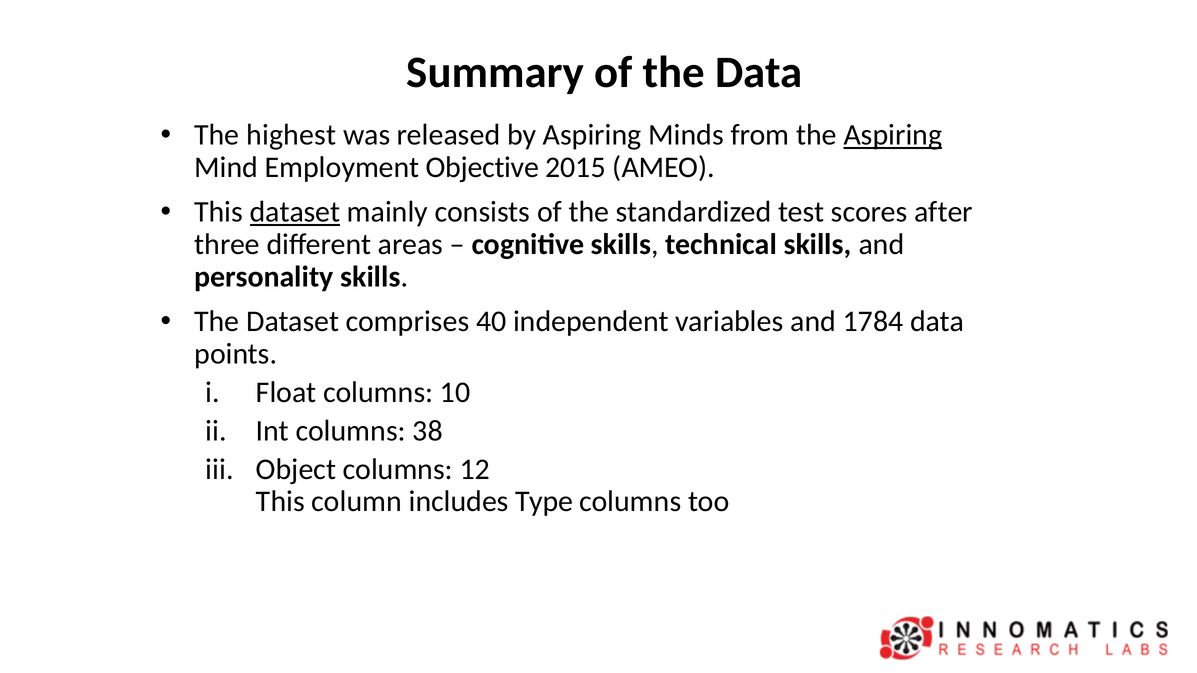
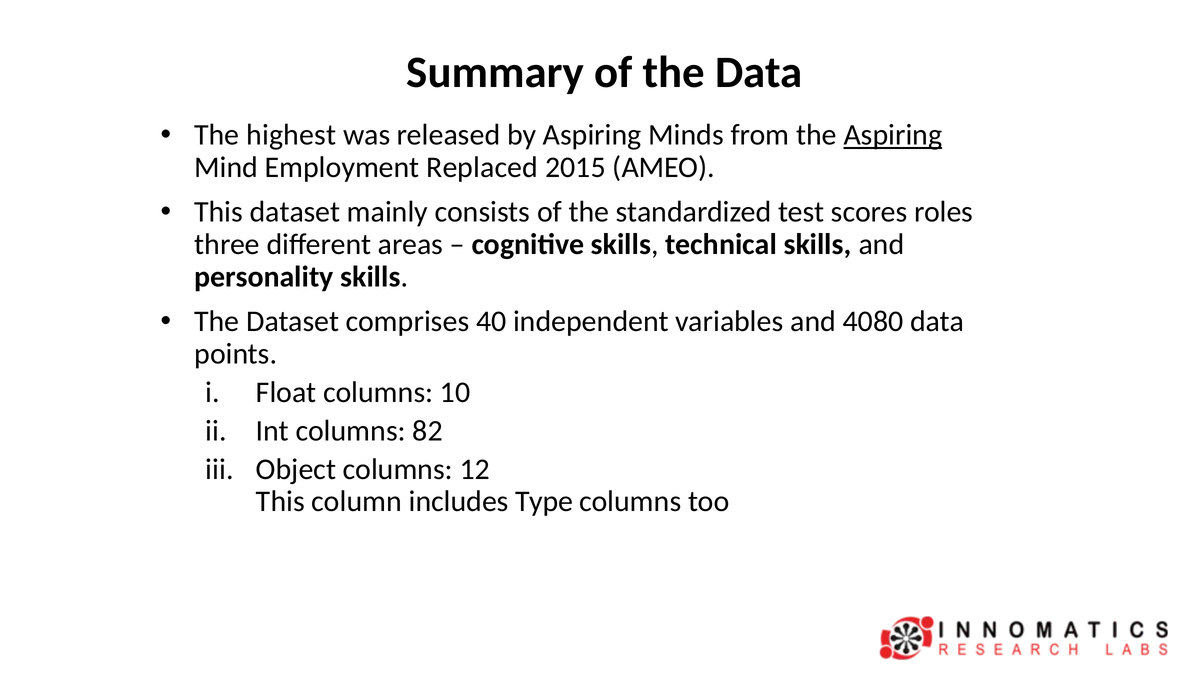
Objective: Objective -> Replaced (482, 167)
dataset underline: present -> none (295, 212)
after: after -> roles (944, 212)
1784: 1784 -> 4080 (873, 322)
38: 38 -> 82 (428, 431)
